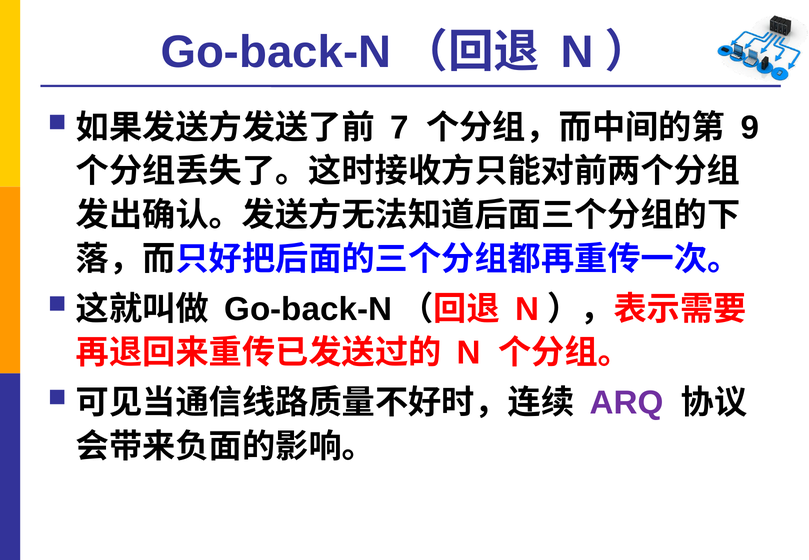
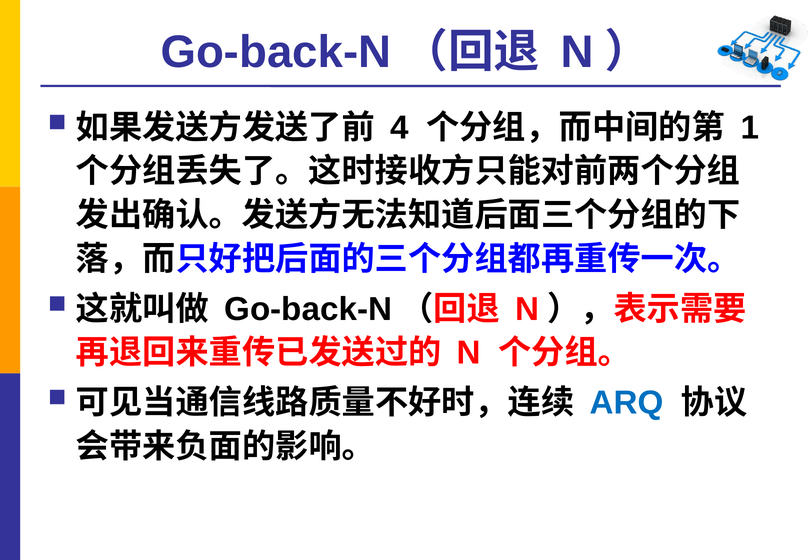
7: 7 -> 4 (400, 128)
9: 9 -> 1 (750, 128)
ARQ colour: purple -> blue (627, 403)
